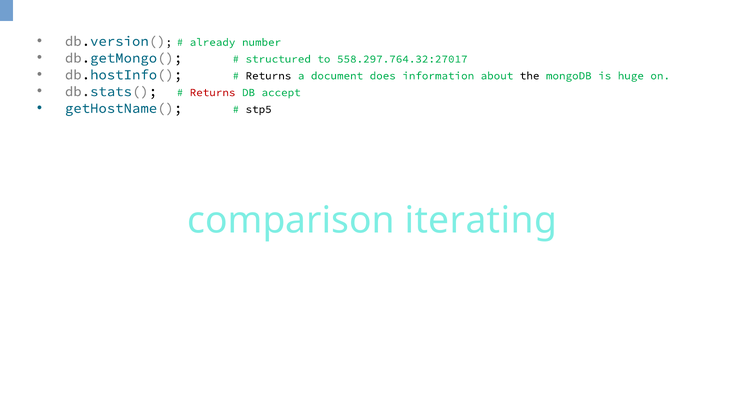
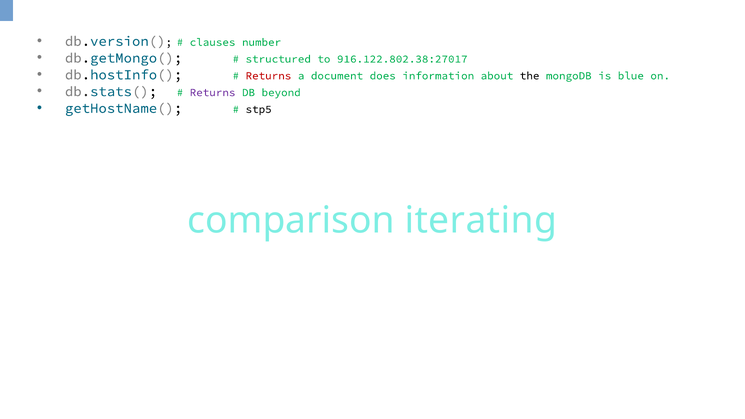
already: already -> clauses (213, 42)
558.297.764.32:27017: 558.297.764.32:27017 -> 916.122.802.38:27017 (402, 59)
Returns colour: black -> red (268, 76)
huge: huge -> blue (631, 76)
Returns colour: red -> purple (213, 93)
accept: accept -> beyond (281, 93)
